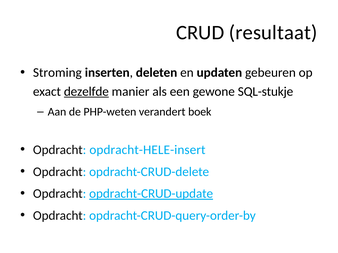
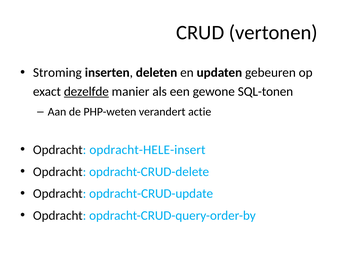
resultaat: resultaat -> vertonen (273, 33)
SQL-stukje: SQL-stukje -> SQL-tonen (265, 92)
boek: boek -> actie (200, 112)
opdracht-CRUD-update underline: present -> none (151, 194)
